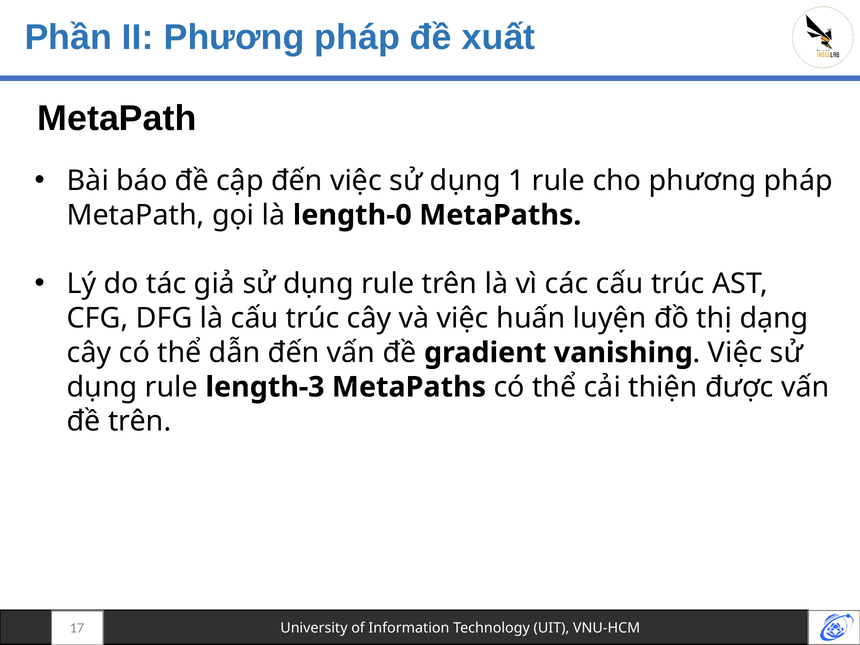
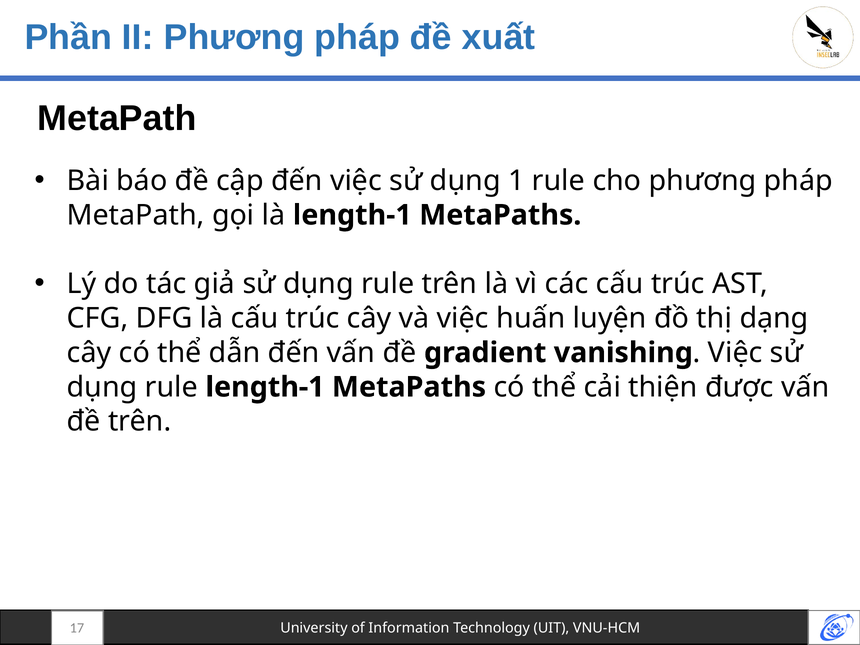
là length-0: length-0 -> length-1 (352, 215)
length-3: length-3 -> length-1 (265, 387)
